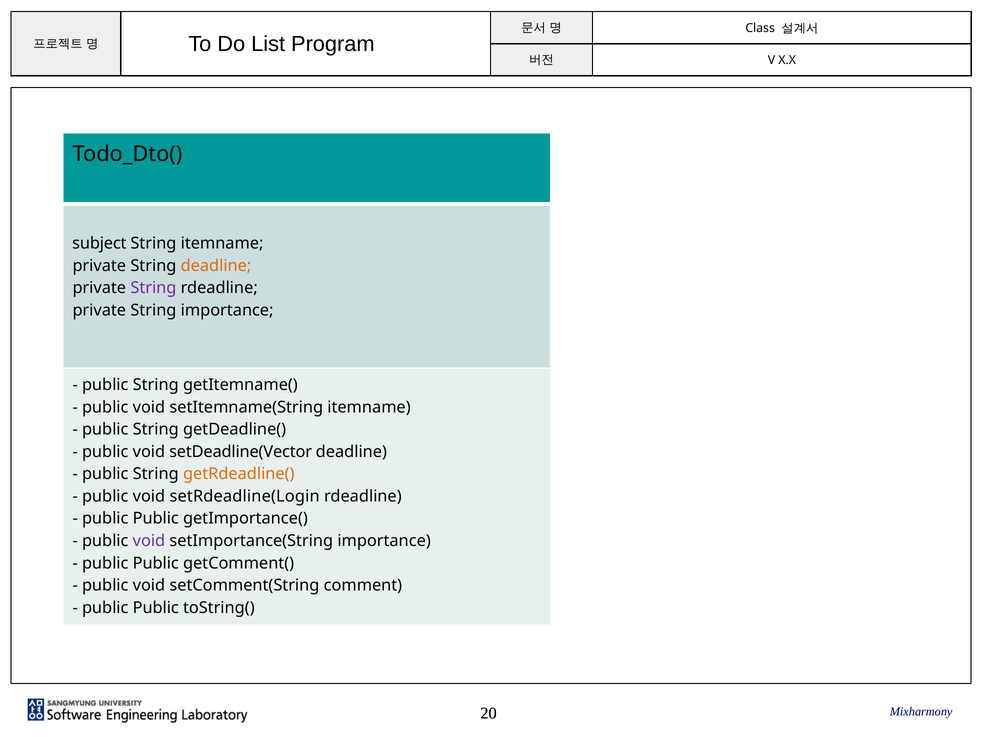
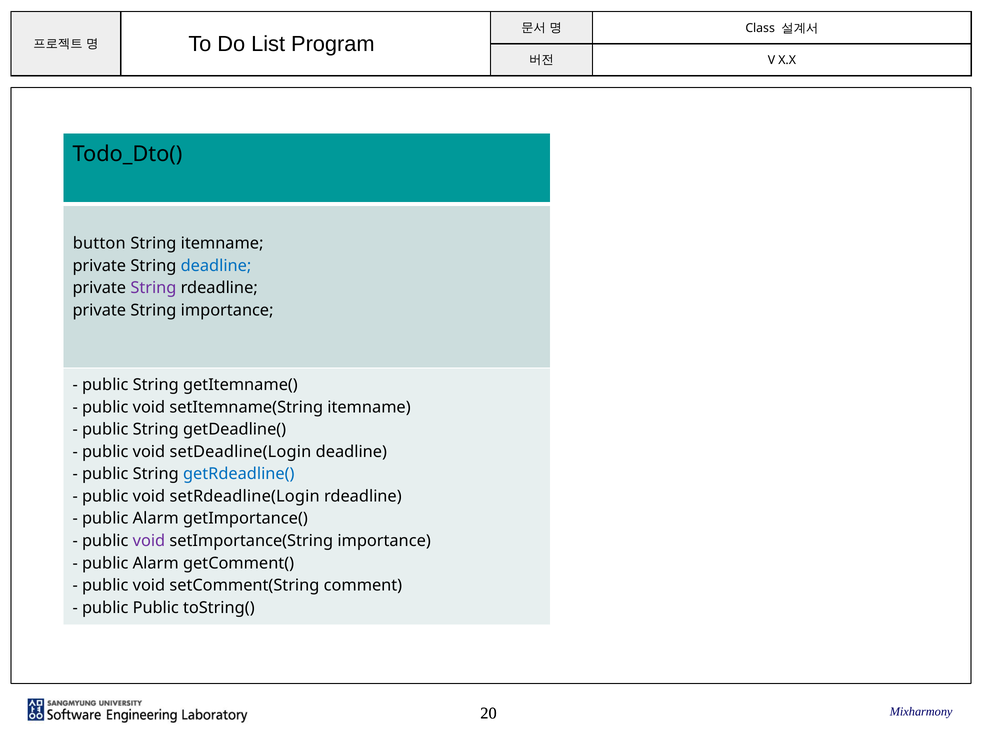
subject: subject -> button (99, 243)
deadline colour: orange -> blue (216, 266)
setDeadline(Vector: setDeadline(Vector -> setDeadline(Login (240, 452)
getRdeadline( colour: orange -> blue (239, 474)
Public: Public -> Alarm (156, 519)
Public: Public -> Alarm (156, 563)
